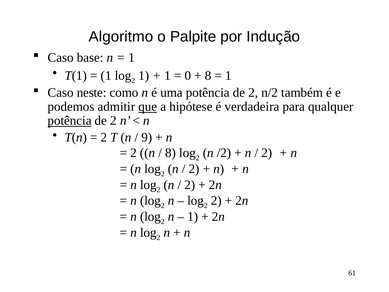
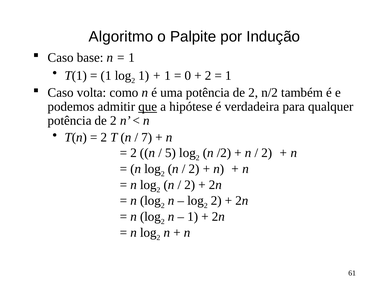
8: 8 -> 2 (208, 76)
neste: neste -> volta (92, 93)
potência underline: present -> none (70, 121)
9: 9 -> 7 (147, 137)
8: 8 -> 5 (171, 153)
